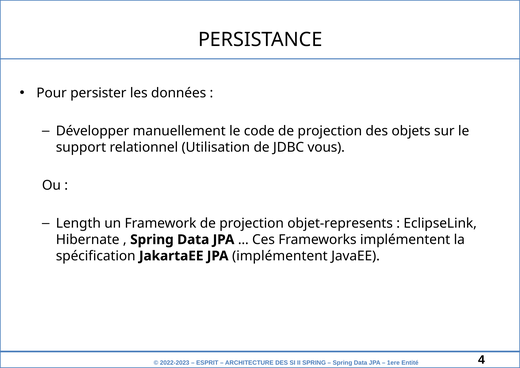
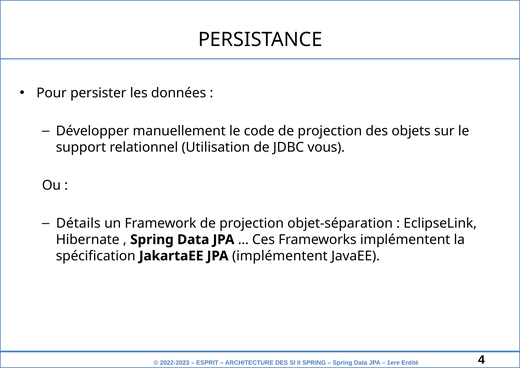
Length: Length -> Détails (78, 223)
objet-represents: objet-represents -> objet-séparation (340, 223)
